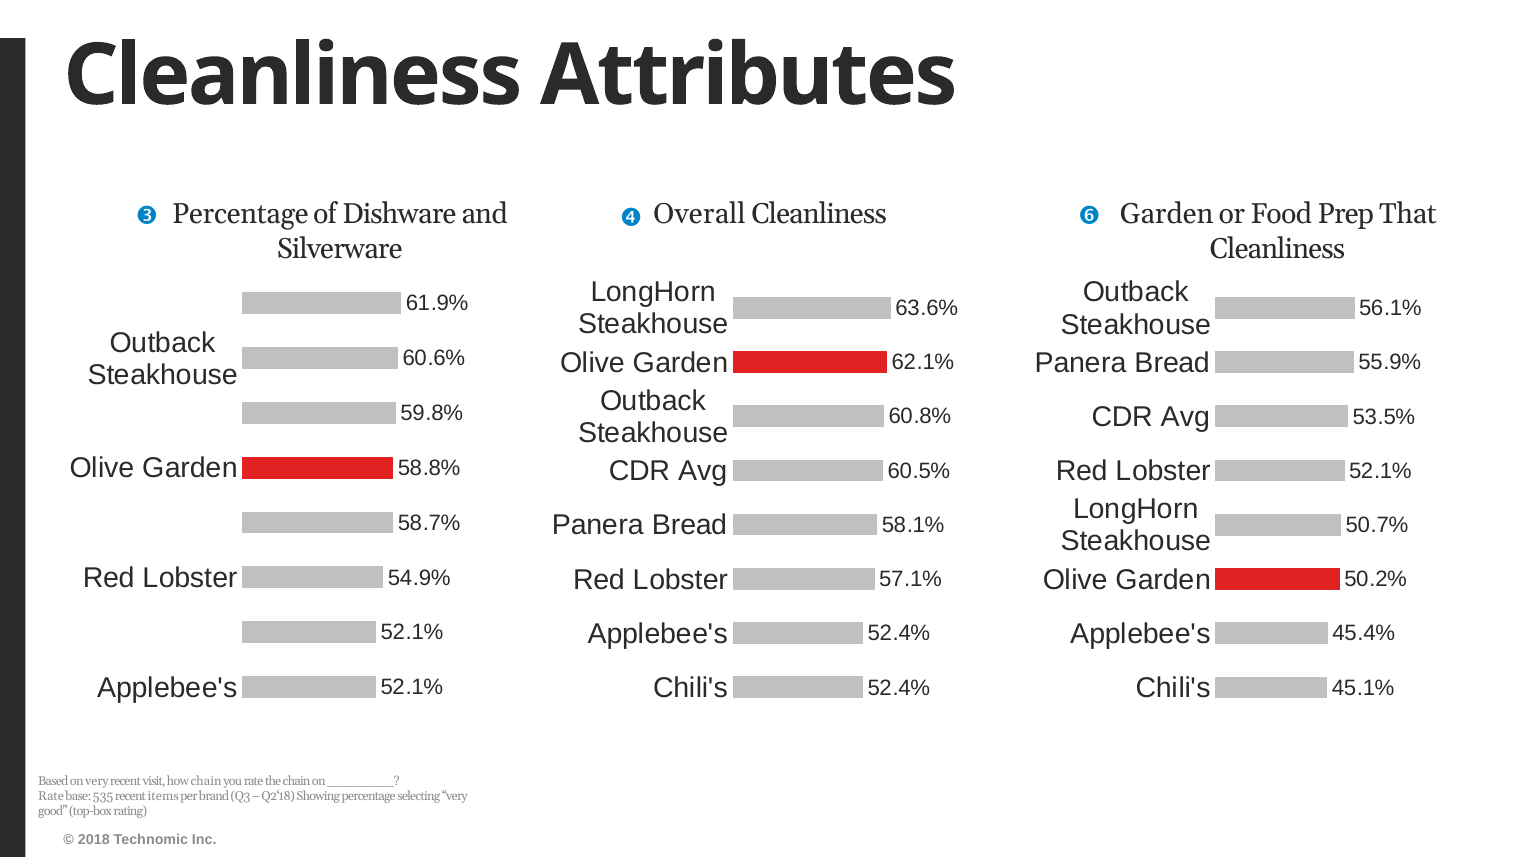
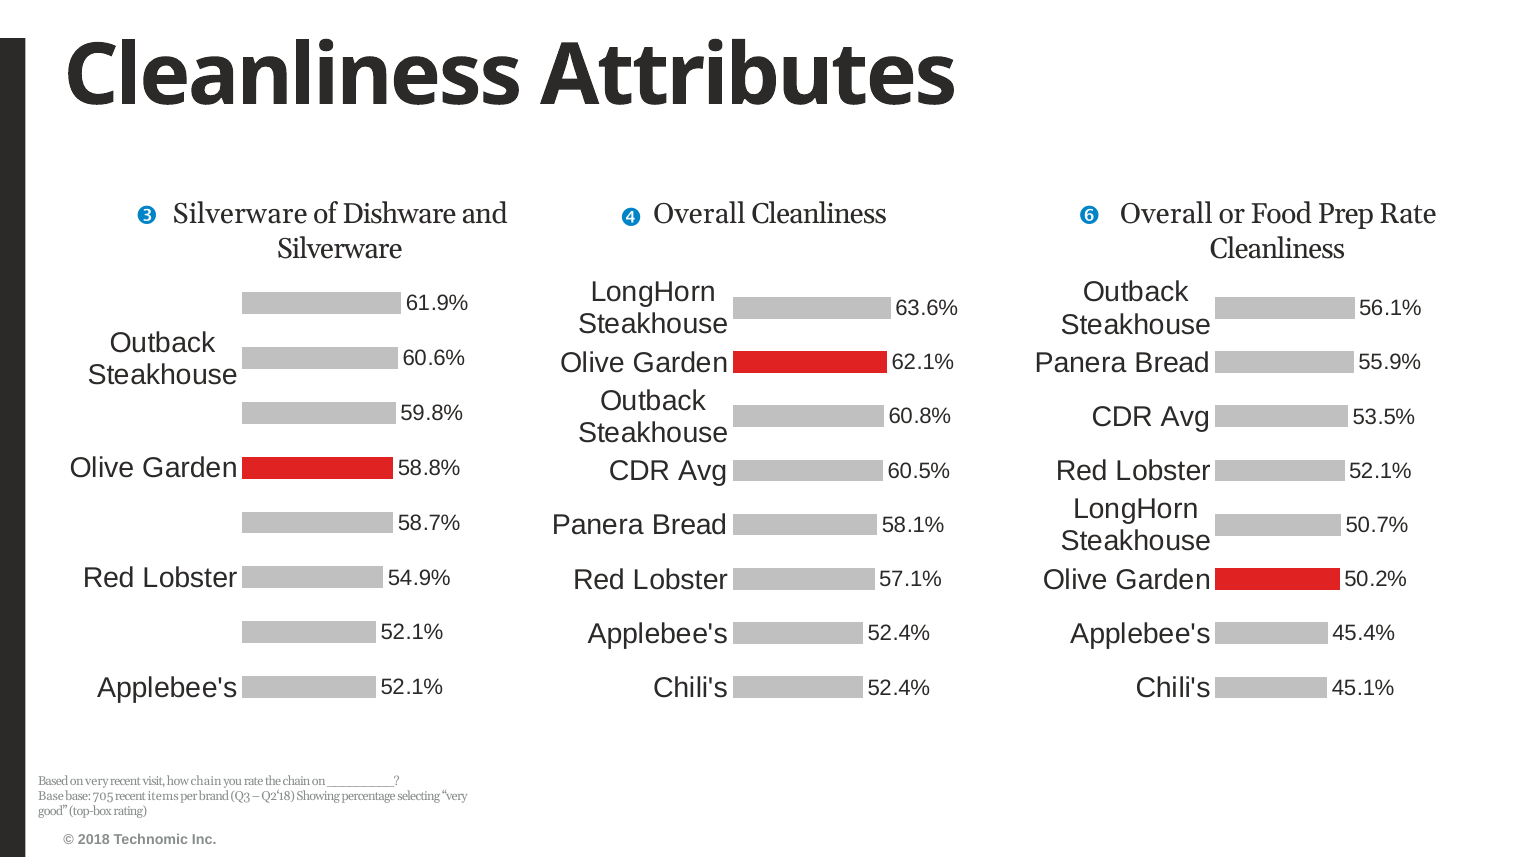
Percentage: Percentage -> Silverware (240, 215)
Cleanliness Garden: Garden -> Overall (1167, 215)
Prep That: That -> Rate (1408, 215)
Rate: Rate -> Base (51, 796)
535: 535 -> 705 (103, 796)
